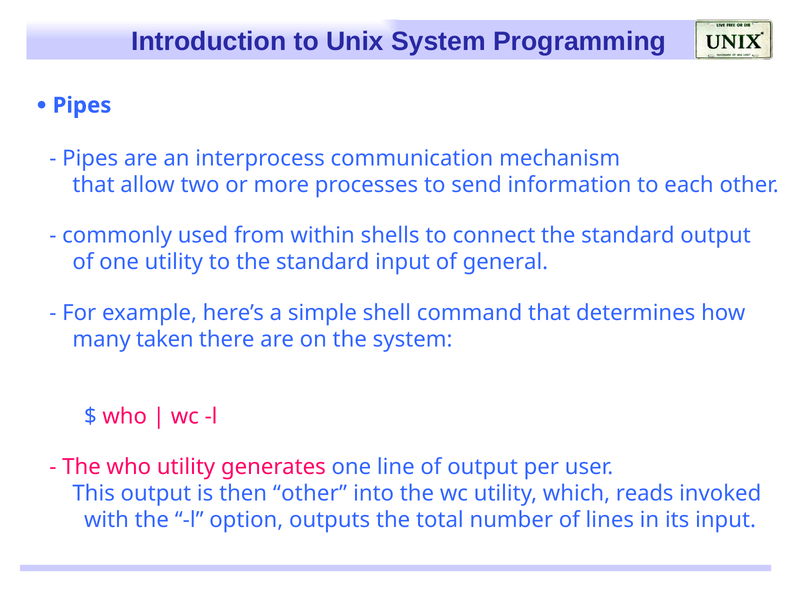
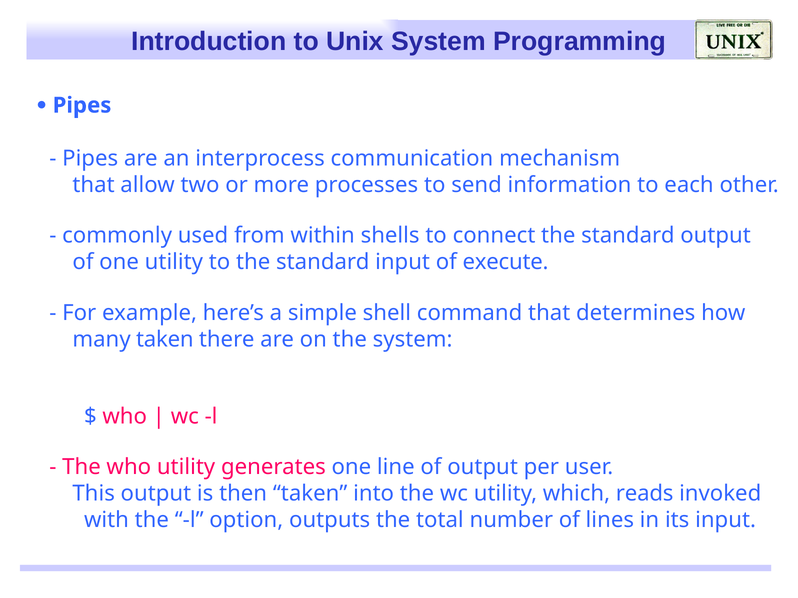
general: general -> execute (506, 262)
then other: other -> taken (310, 494)
